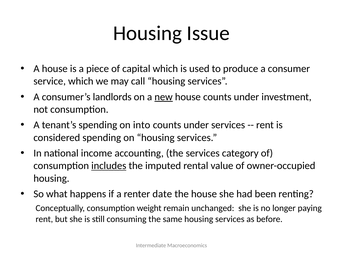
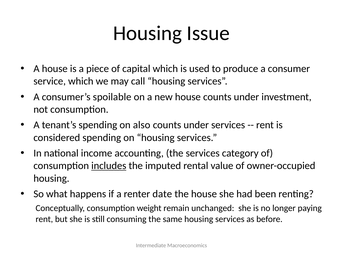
landlords: landlords -> spoilable (112, 97)
new underline: present -> none (164, 97)
into: into -> also (142, 125)
